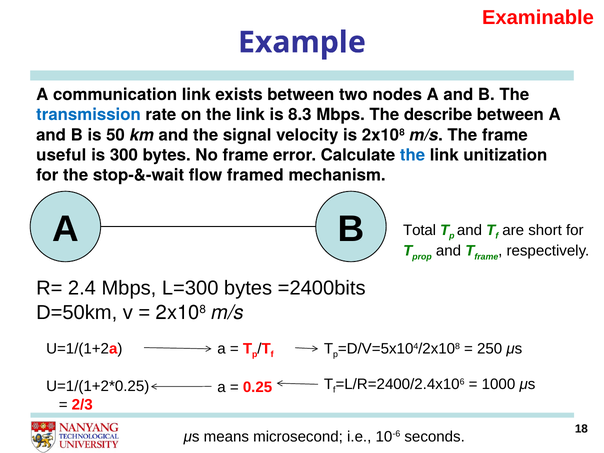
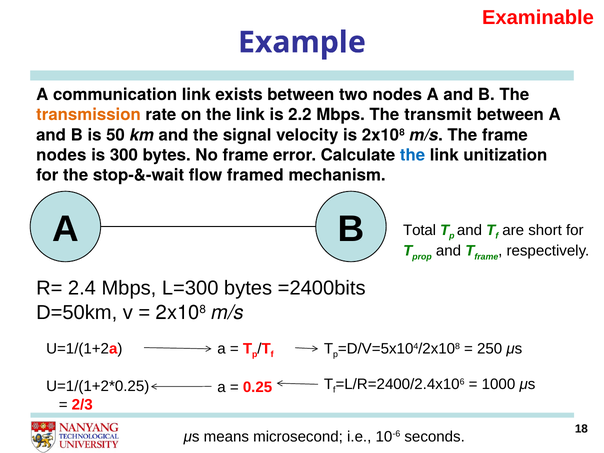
transmission colour: blue -> orange (89, 115)
8.3: 8.3 -> 2.2 (300, 115)
describe: describe -> transmit (438, 115)
useful: useful -> nodes (61, 155)
